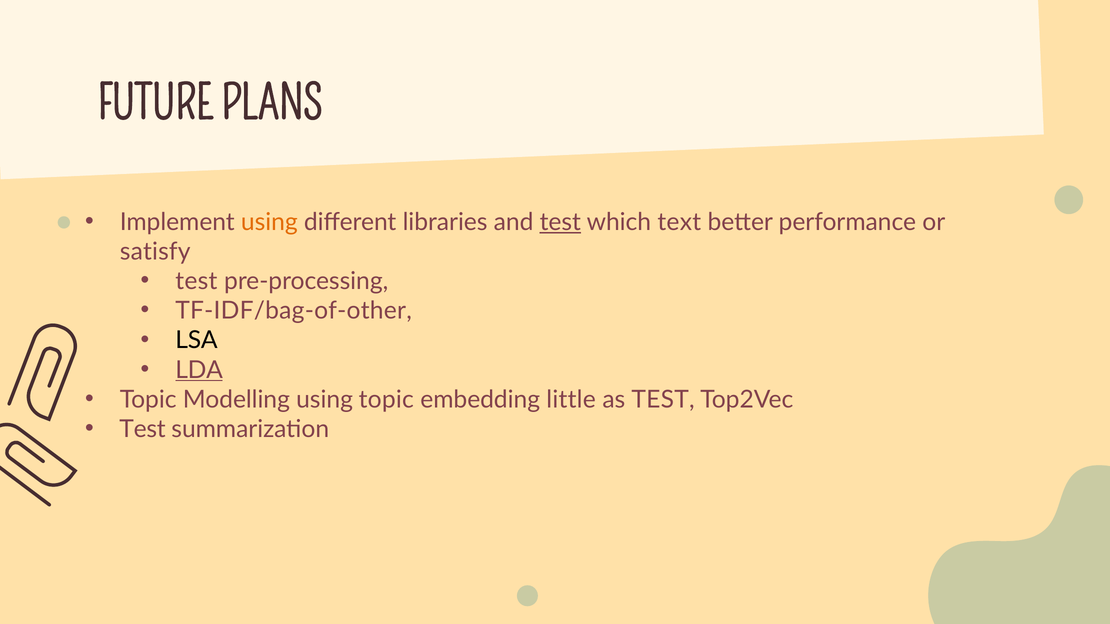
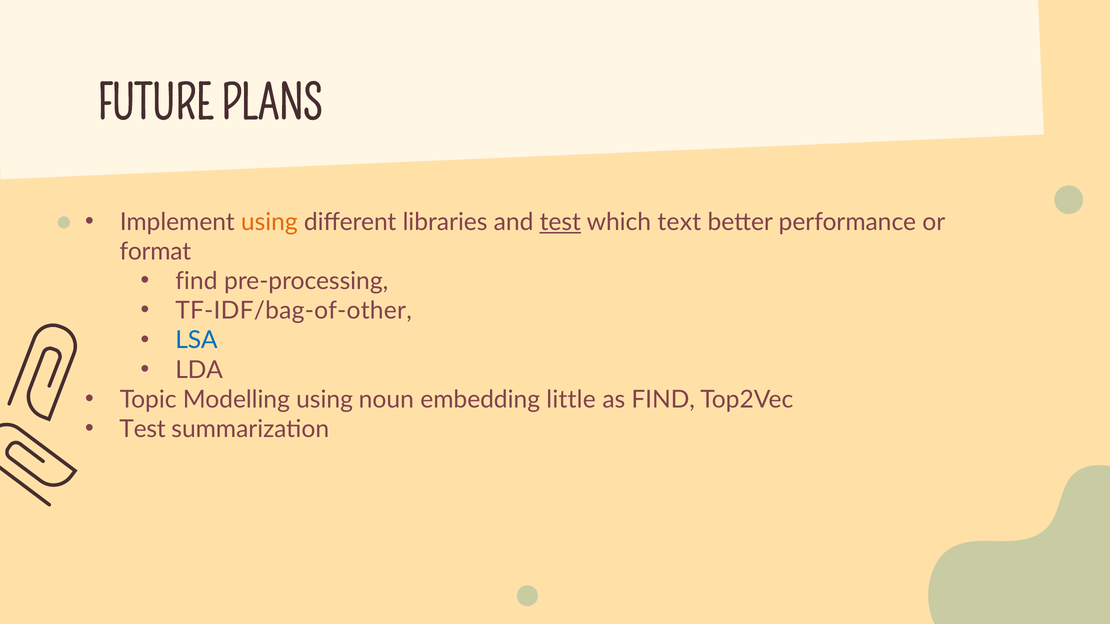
satisfy: satisfy -> format (155, 252)
test: test -> find (196, 281)
LSA colour: black -> blue (196, 341)
LDA underline: present -> none (199, 370)
using topic: topic -> noun (386, 400)
as TEST: TEST -> FIND (663, 400)
